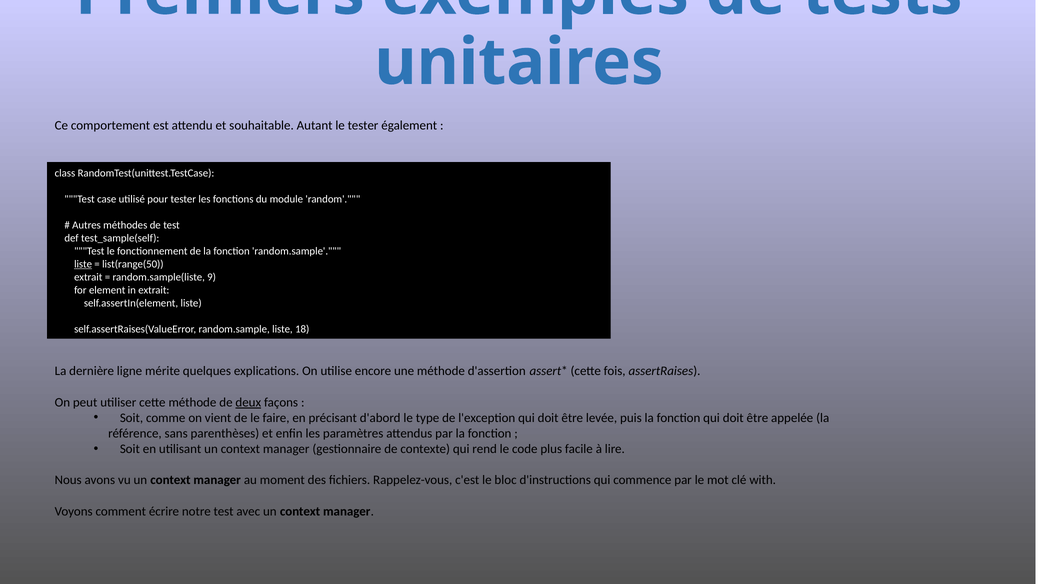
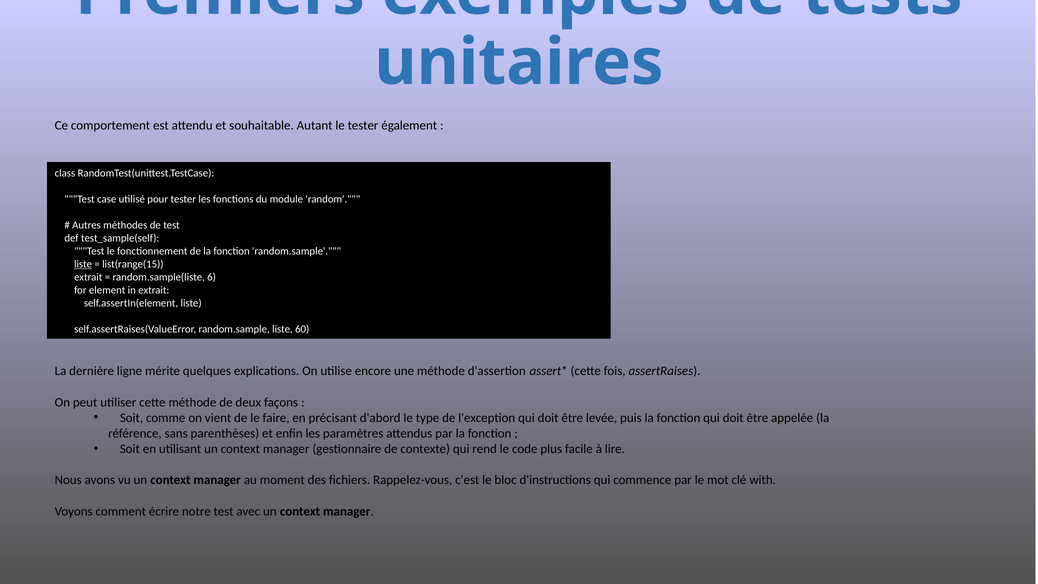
list(range(50: list(range(50 -> list(range(15 (133, 264)
9: 9 -> 6 (212, 277)
18: 18 -> 60 (302, 329)
deux underline: present -> none (248, 402)
